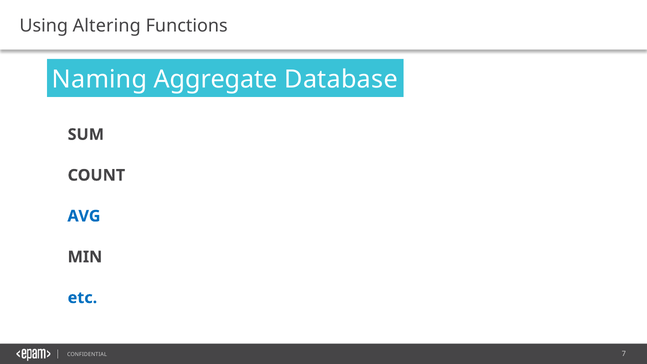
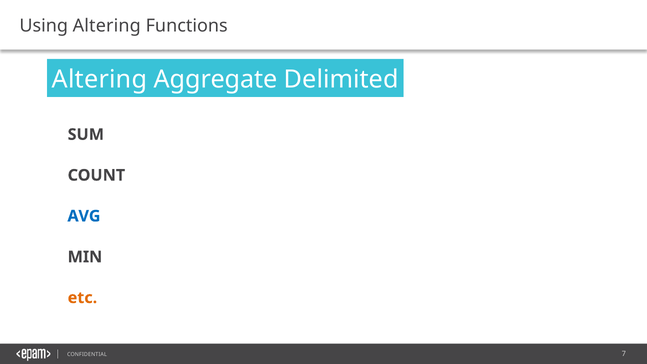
Naming: Naming -> Altering (100, 80)
Database: Database -> Delimited (341, 80)
etc colour: blue -> orange (82, 298)
